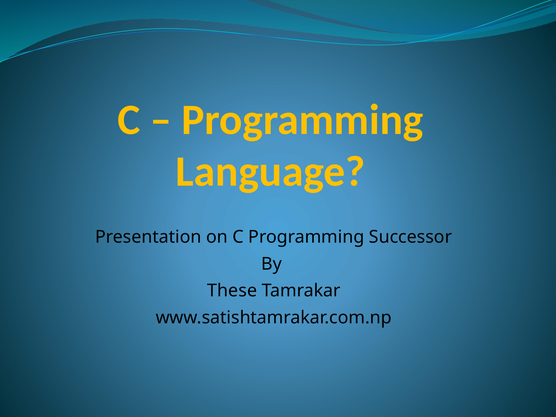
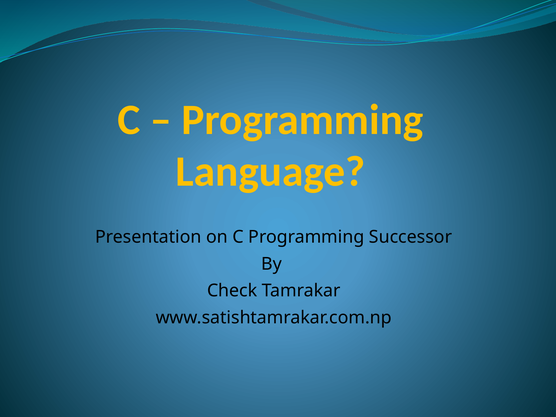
These: These -> Check (232, 291)
